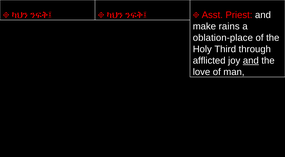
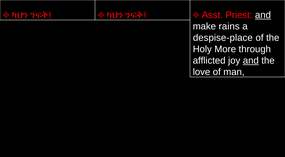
and underline: none -> present (263, 15)
oblation-place: oblation-place -> despise-place (223, 38)
Third: Third -> More (225, 49)
